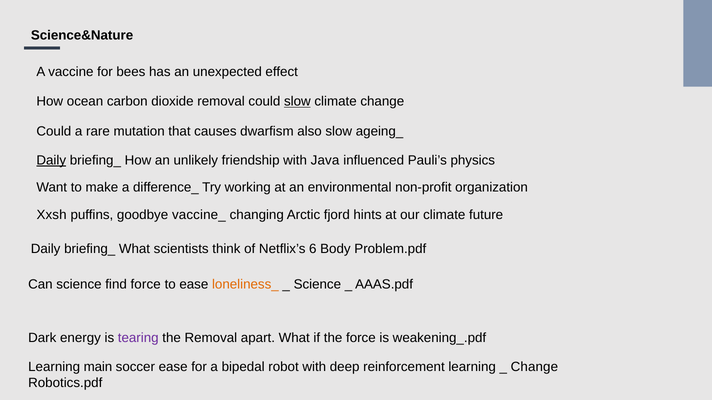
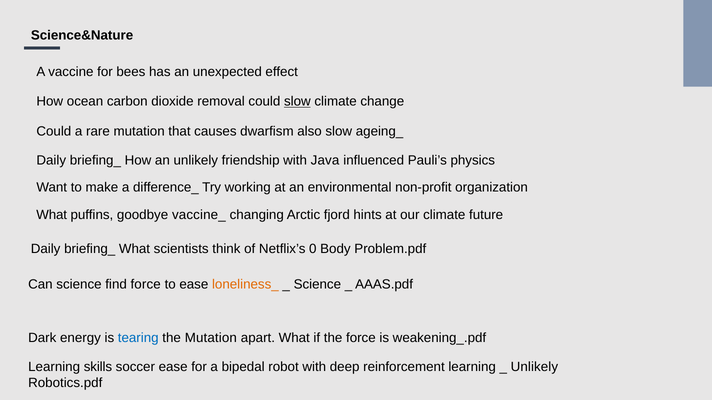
Daily underline: present -> none (51, 160)
Xxsh: Xxsh -> What (52, 215)
6: 6 -> 0 (313, 249)
tearing colour: purple -> blue (138, 338)
the Removal: Removal -> Mutation (211, 338)
main: main -> skills (98, 367)
Change: Change -> Unlikely (534, 367)
